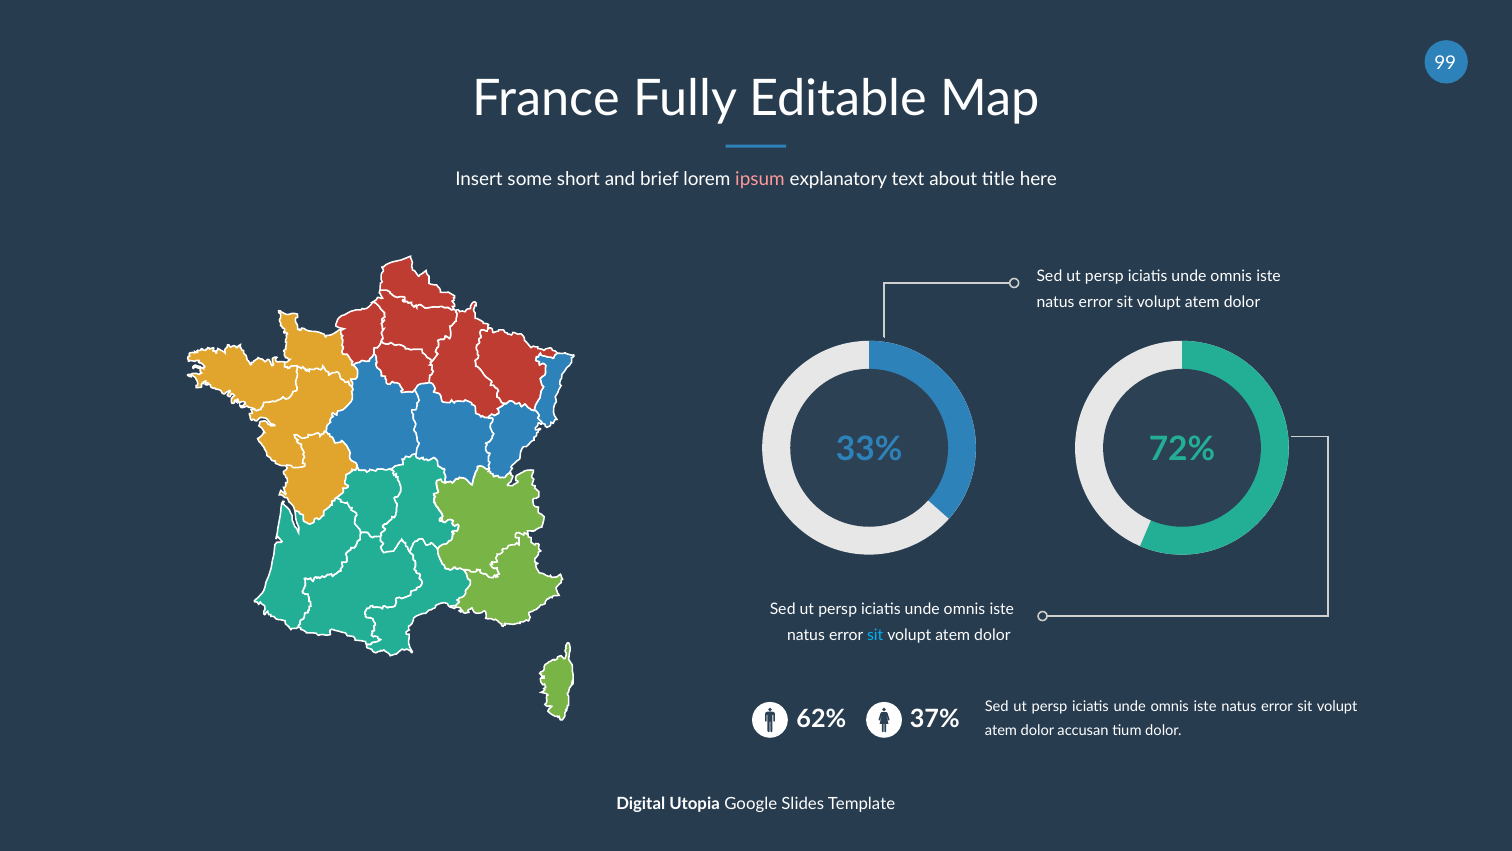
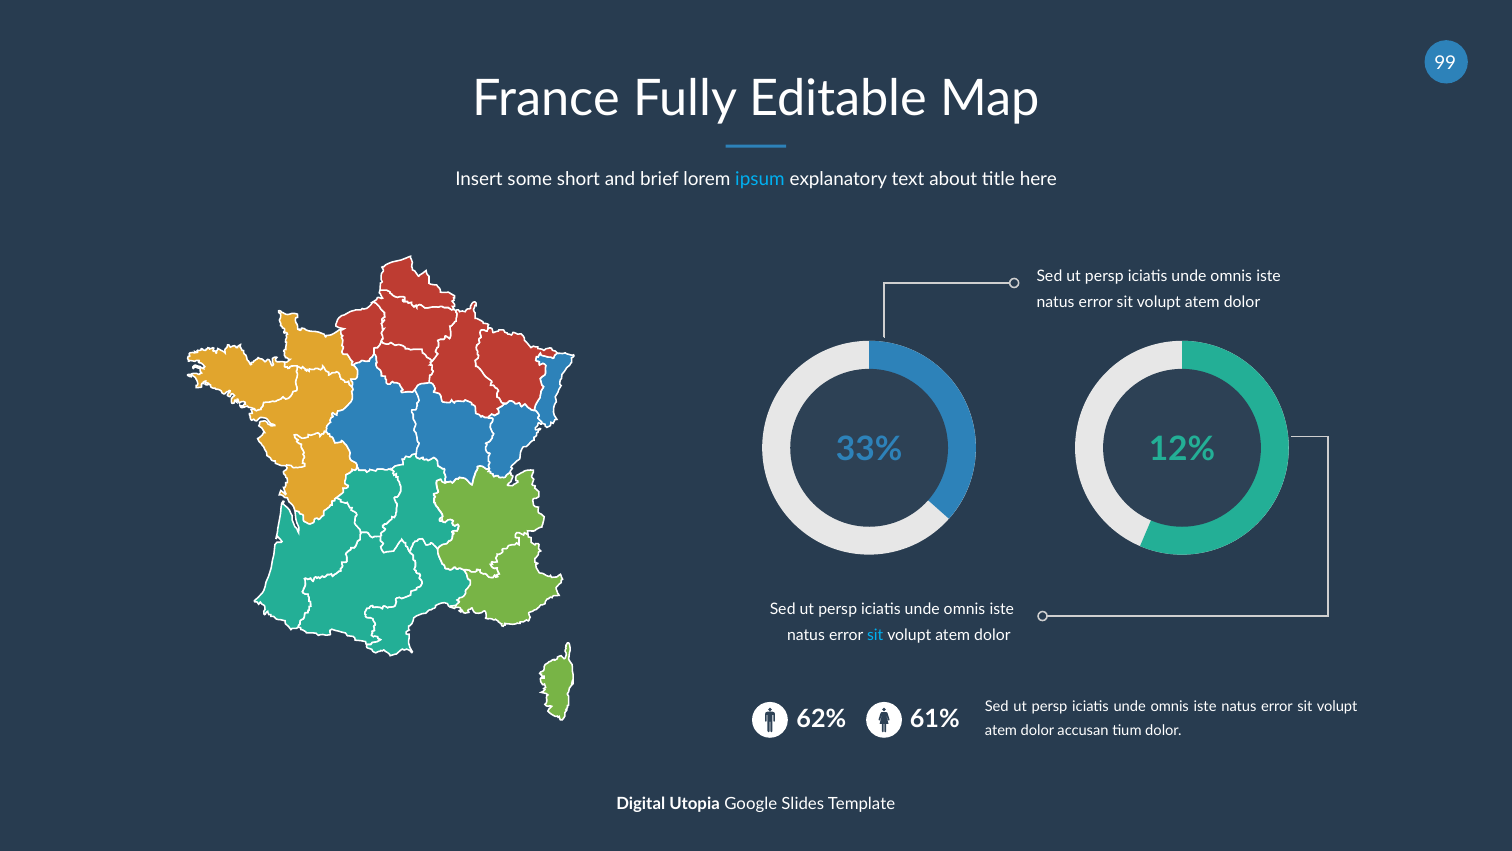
ipsum colour: pink -> light blue (760, 179)
72%: 72% -> 12% (1182, 450)
37%: 37% -> 61% (935, 719)
